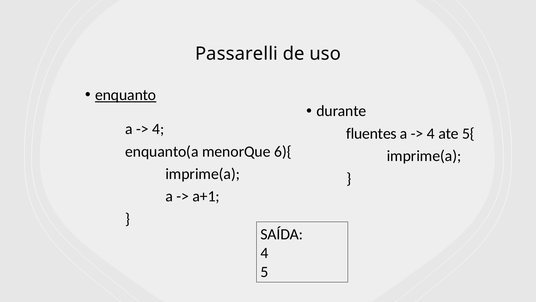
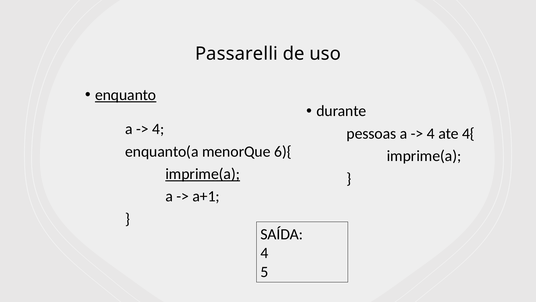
fluentes: fluentes -> pessoas (371, 133)
5{: 5{ -> 4{ (468, 133)
imprime(a underline: none -> present (203, 174)
